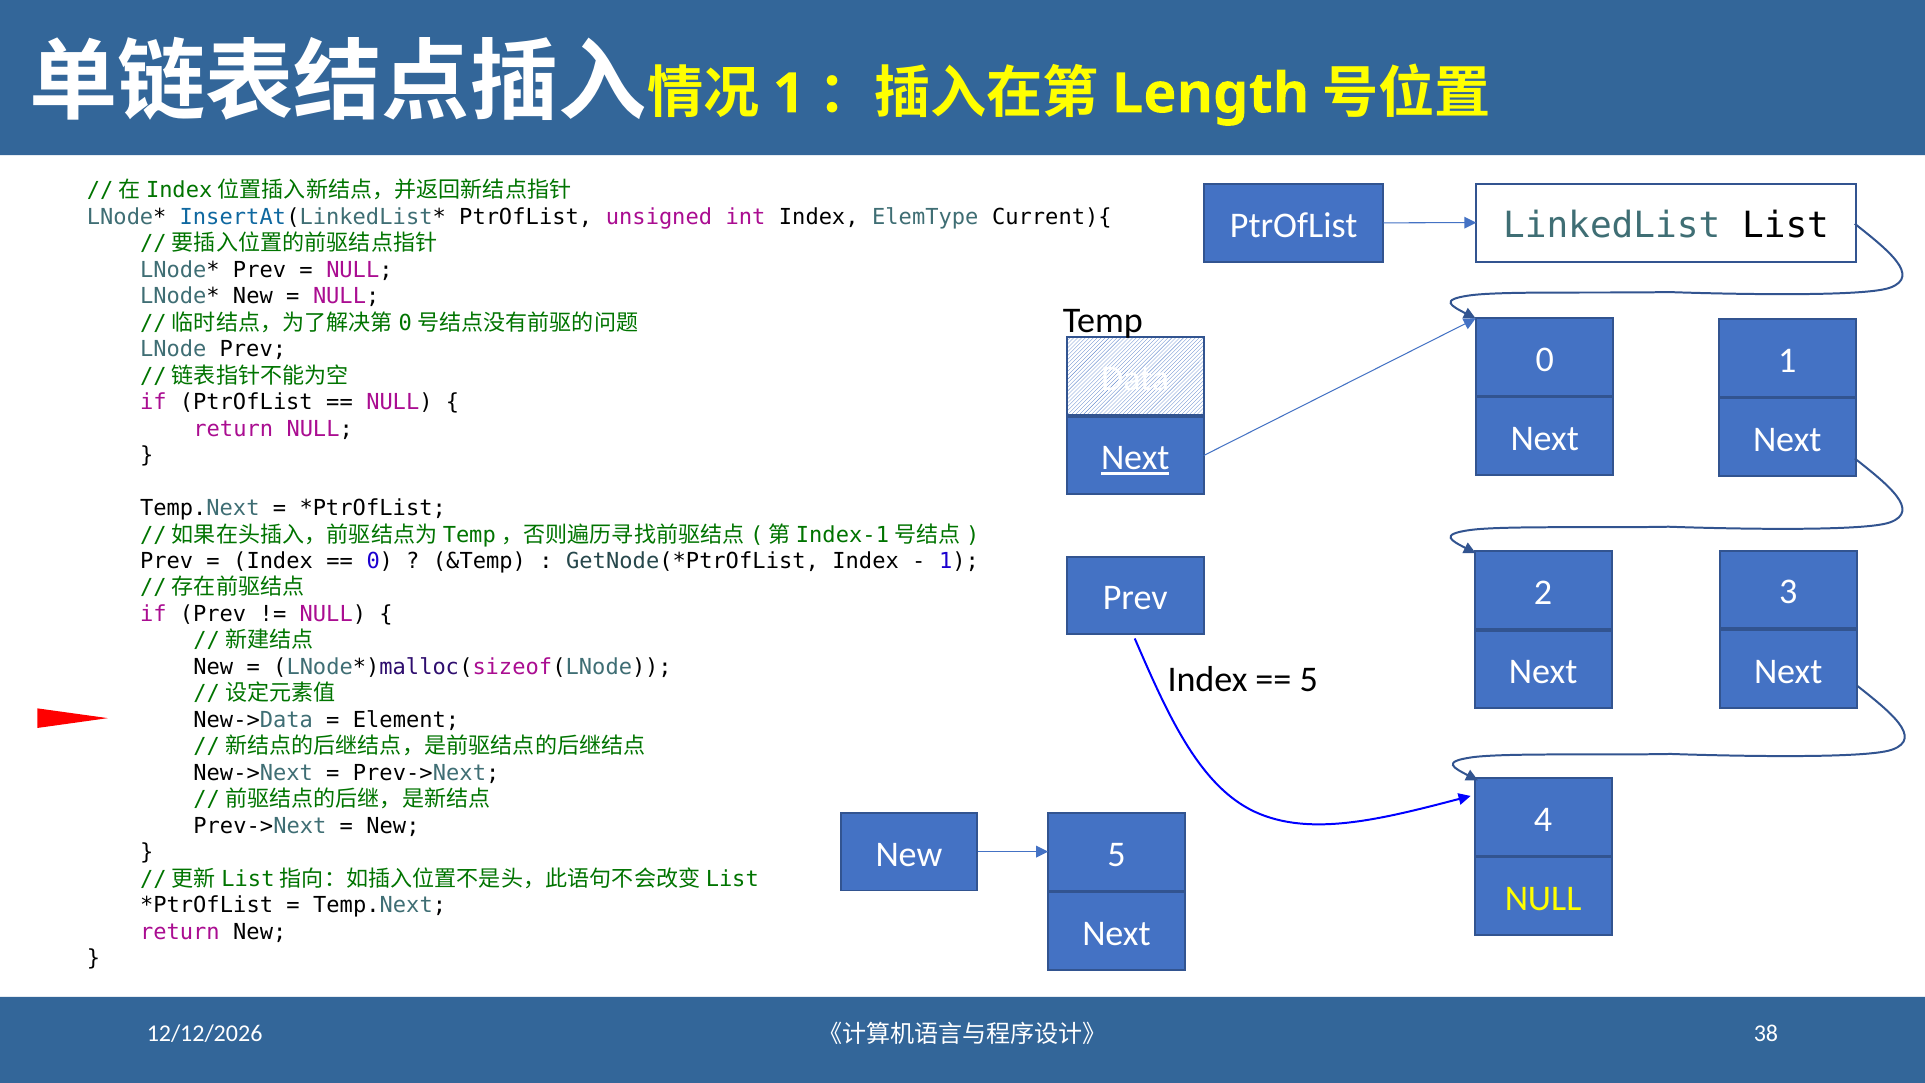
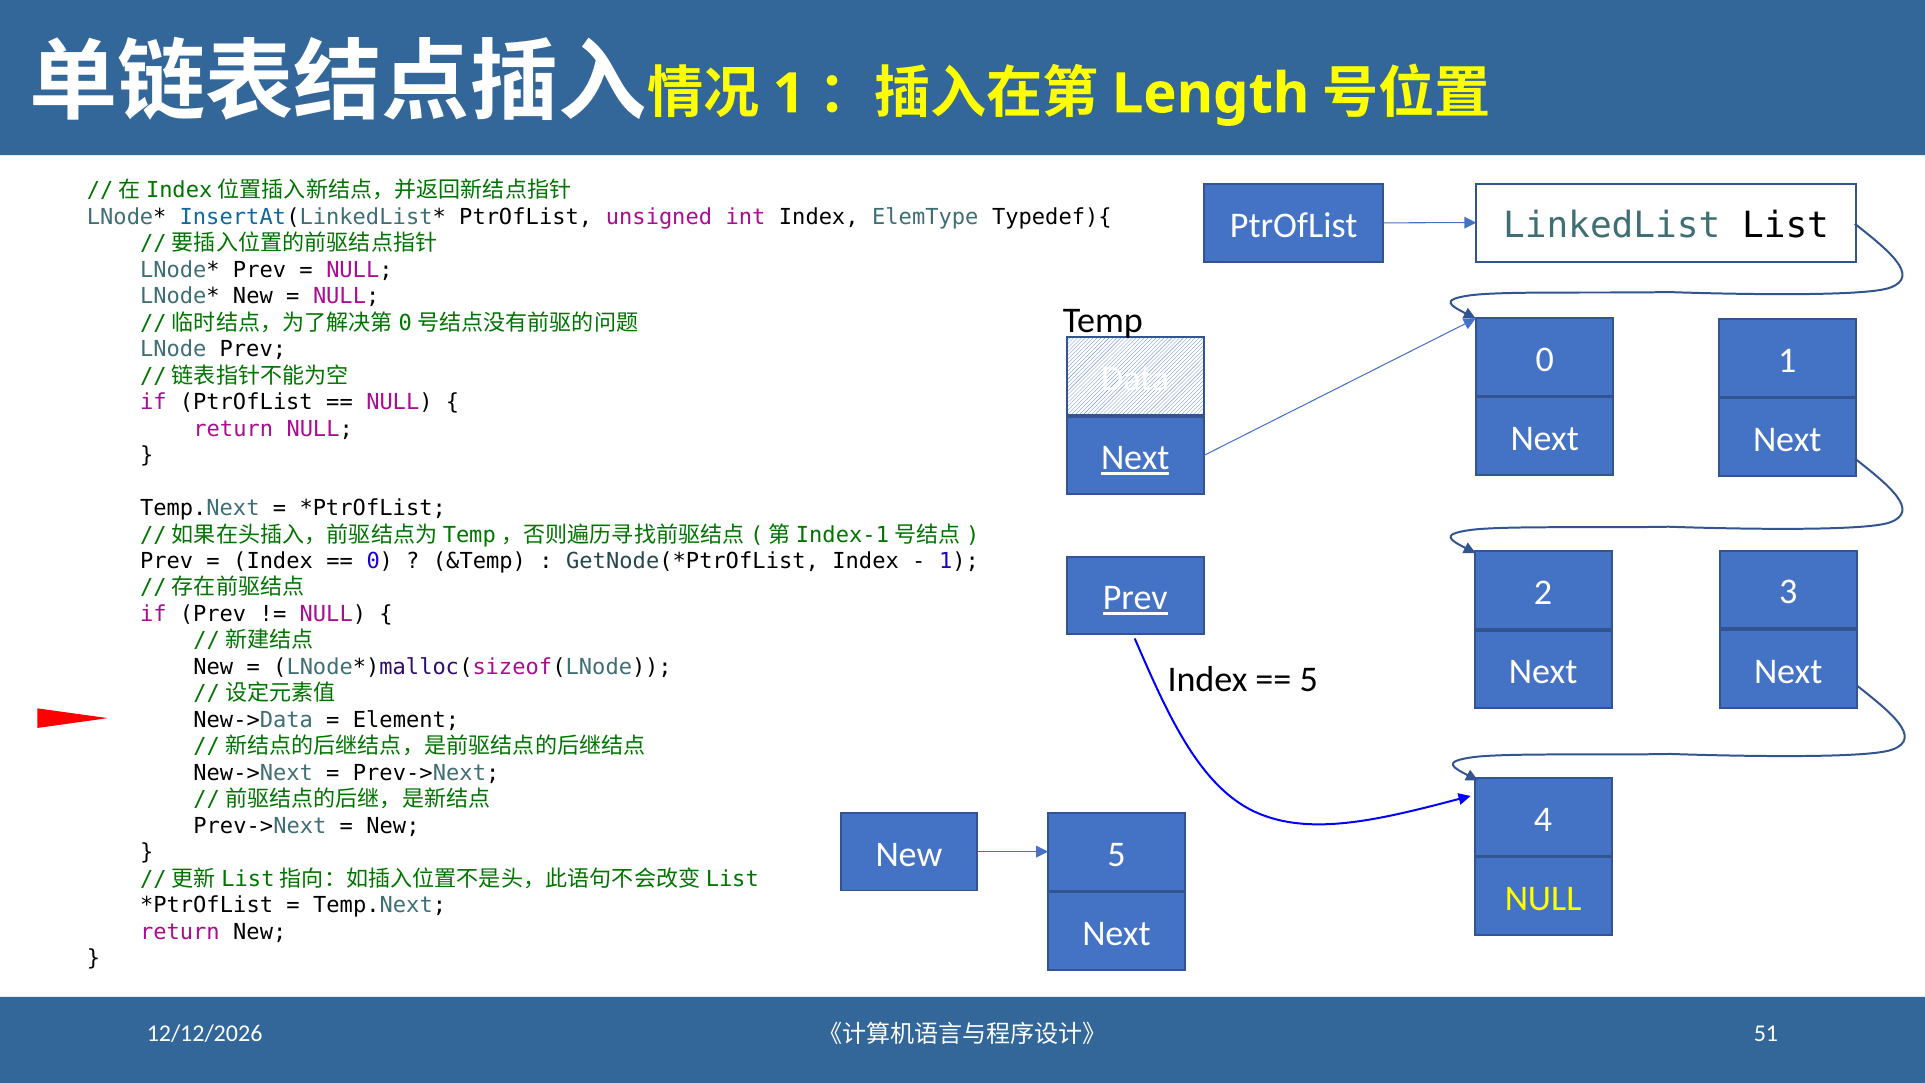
Current){: Current){ -> Typedef){ (1052, 217)
Prev underline: none -> present (1135, 598)
38: 38 -> 51 (1766, 1034)
